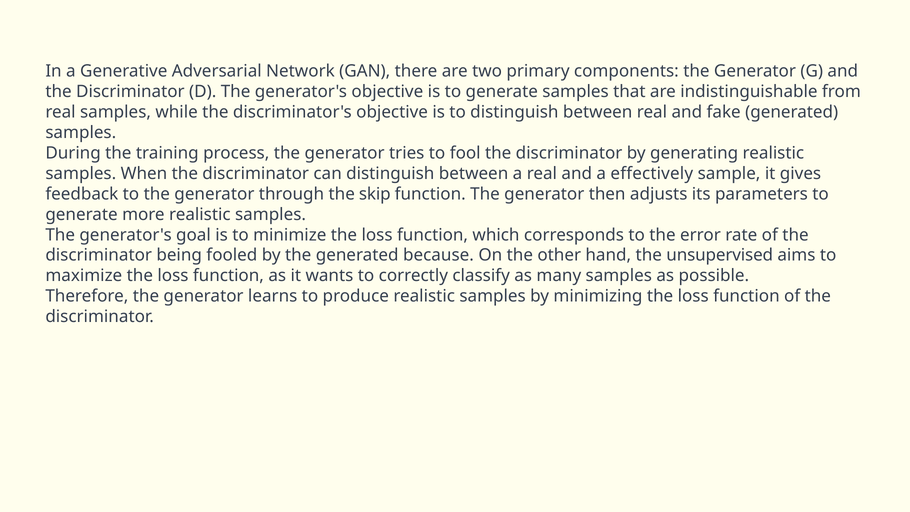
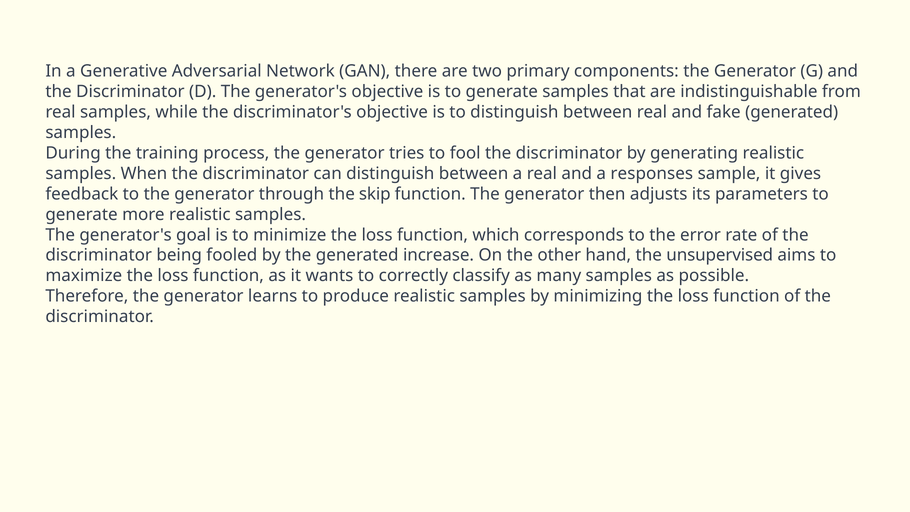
effectively: effectively -> responses (652, 173)
because: because -> increase (439, 255)
